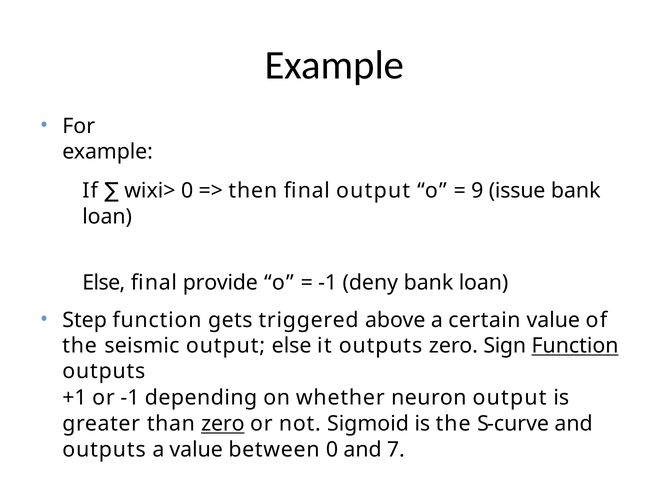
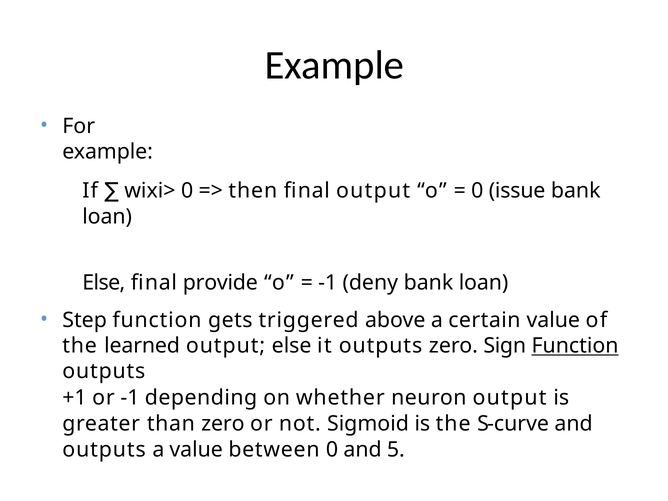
9: 9 -> 0 (477, 191)
seismic: seismic -> learned (142, 346)
zero underline: present -> none (223, 424)
7: 7 -> 5 (396, 450)
